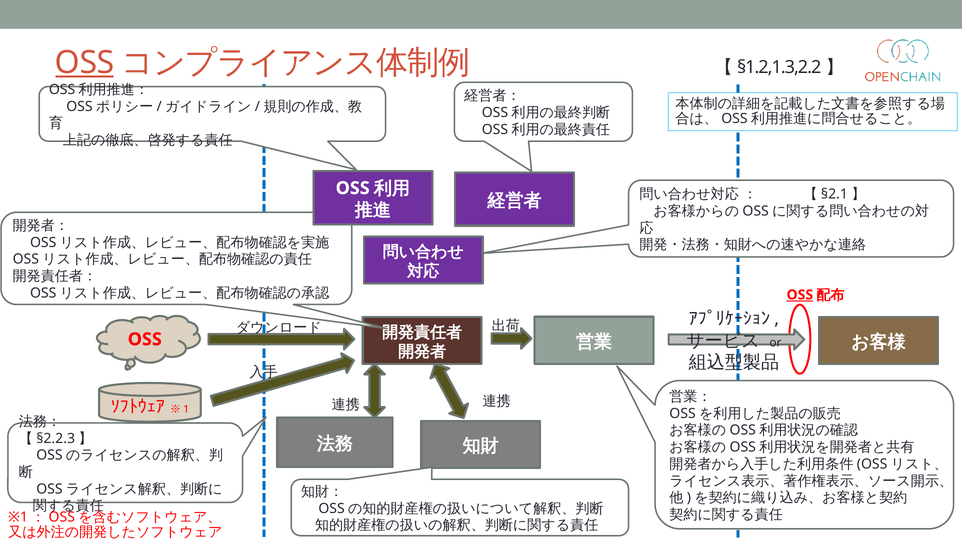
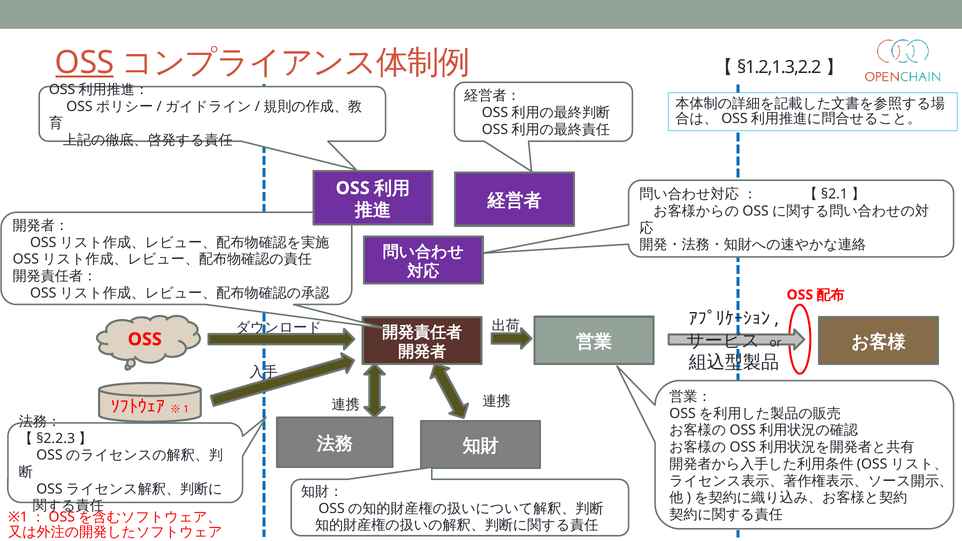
OSS underline: present -> none (800, 295)
